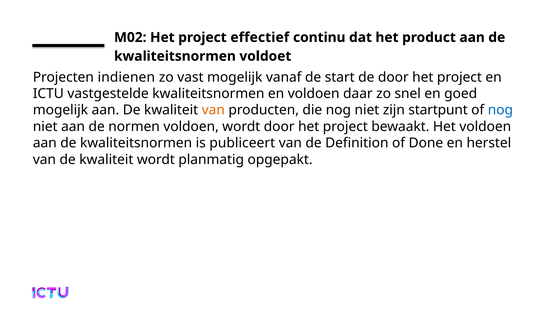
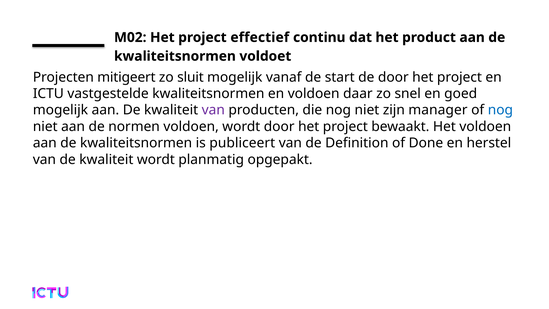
indienen: indienen -> mitigeert (126, 77)
vast: vast -> sluit (190, 77)
van colour: orange -> purple (213, 110)
startpunt: startpunt -> manager (438, 110)
